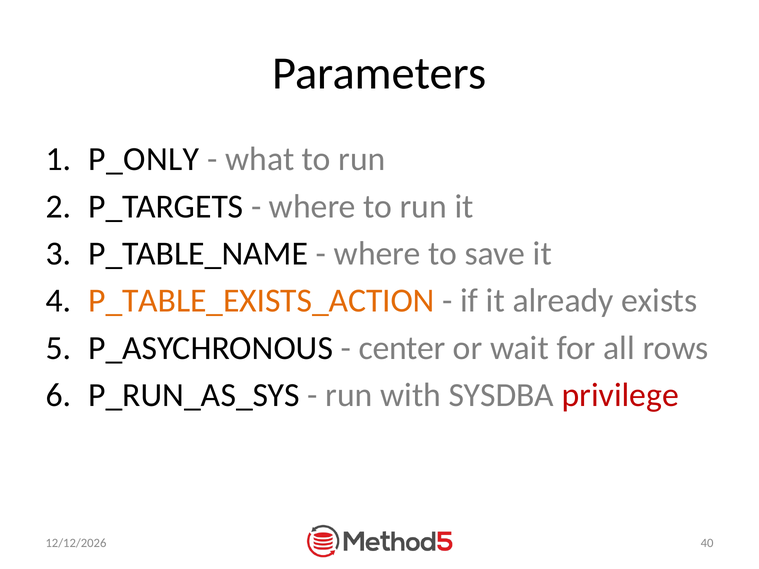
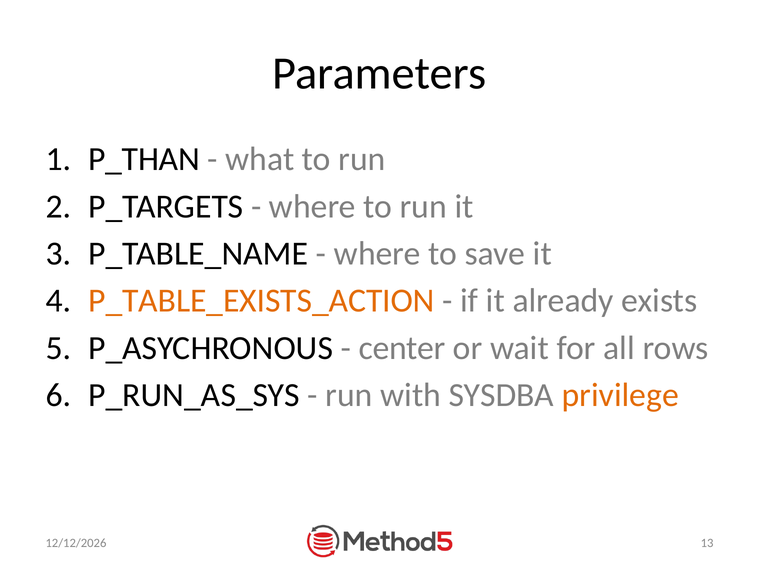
P_ONLY: P_ONLY -> P_THAN (144, 159)
privilege colour: red -> orange (620, 395)
40: 40 -> 13 (707, 544)
